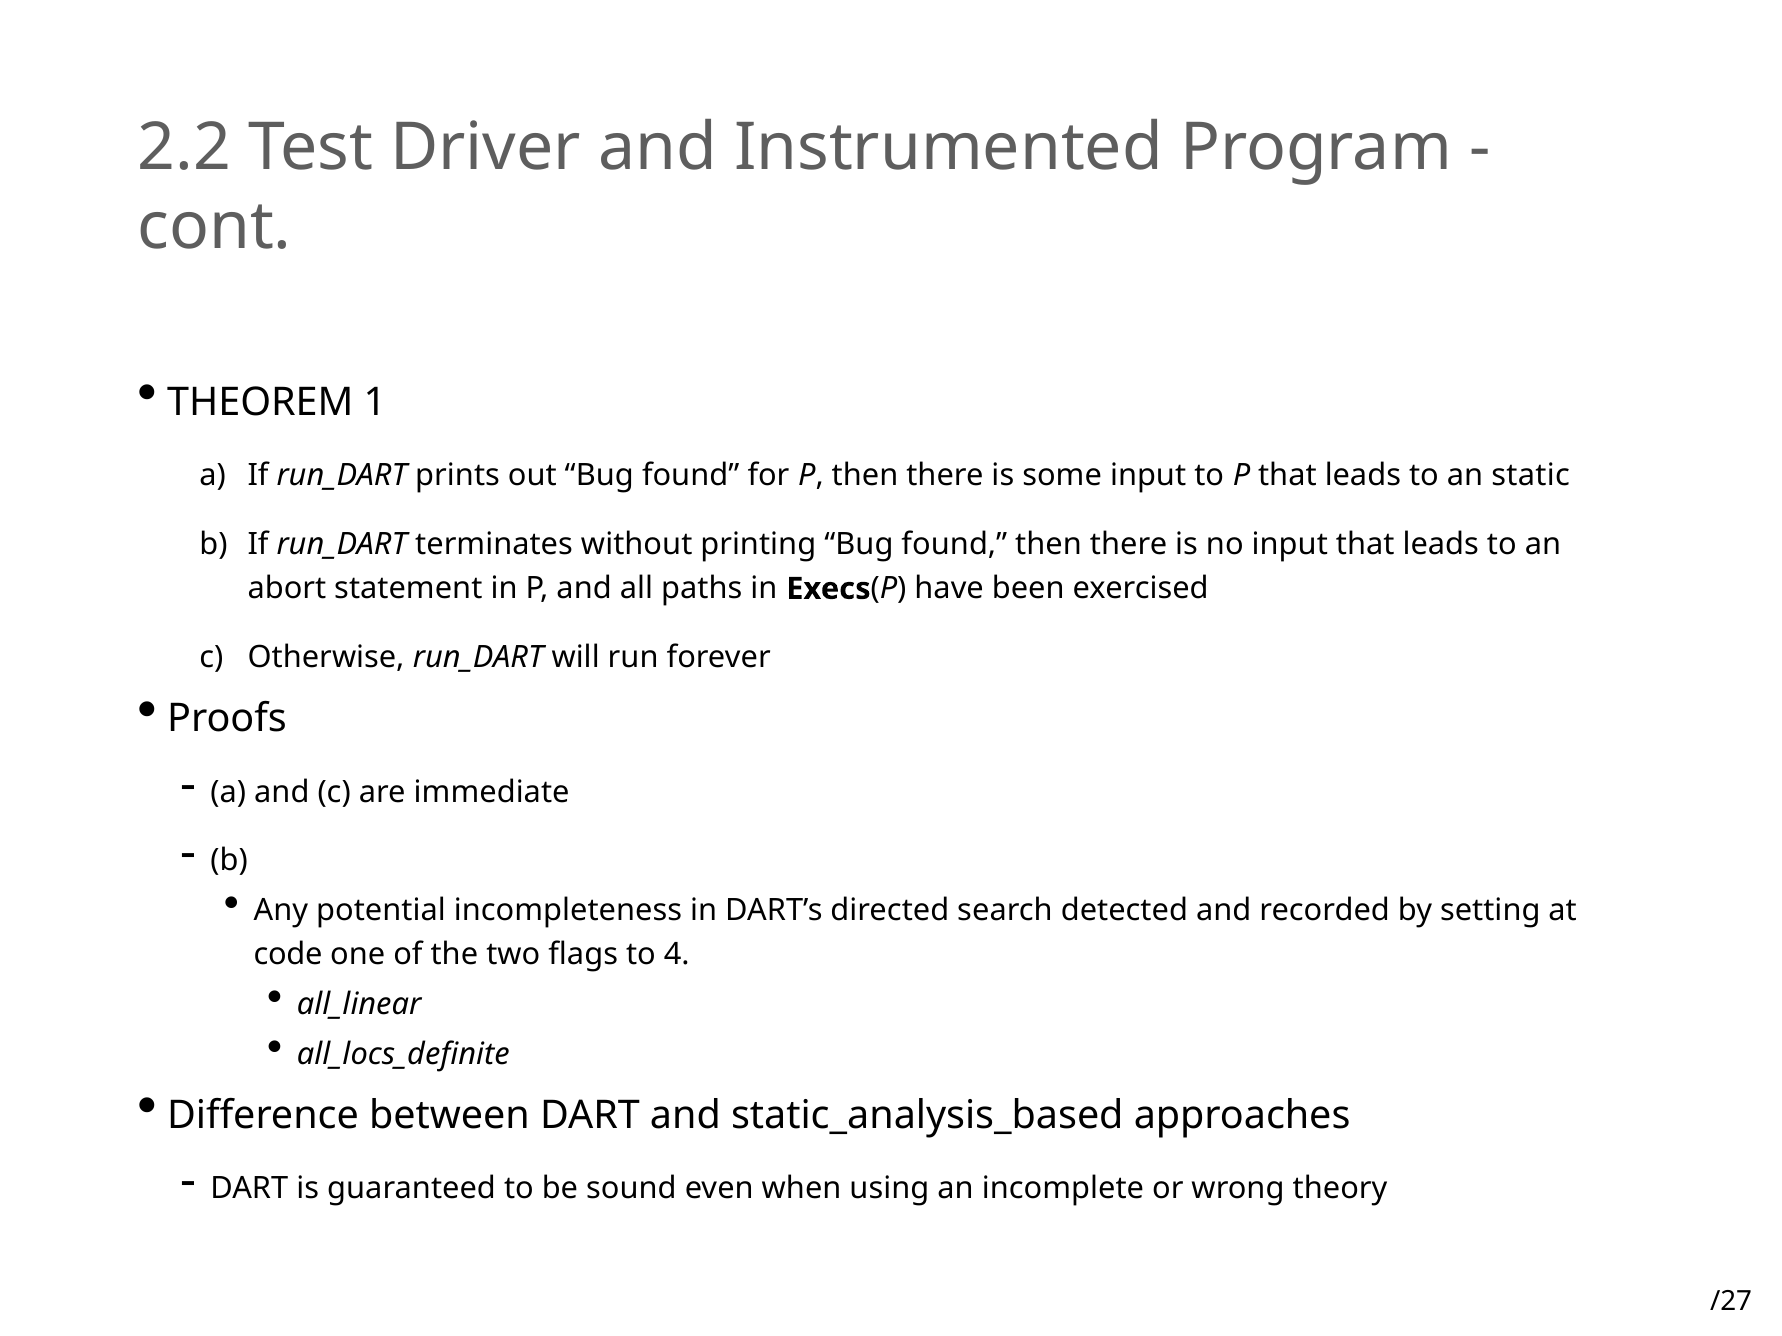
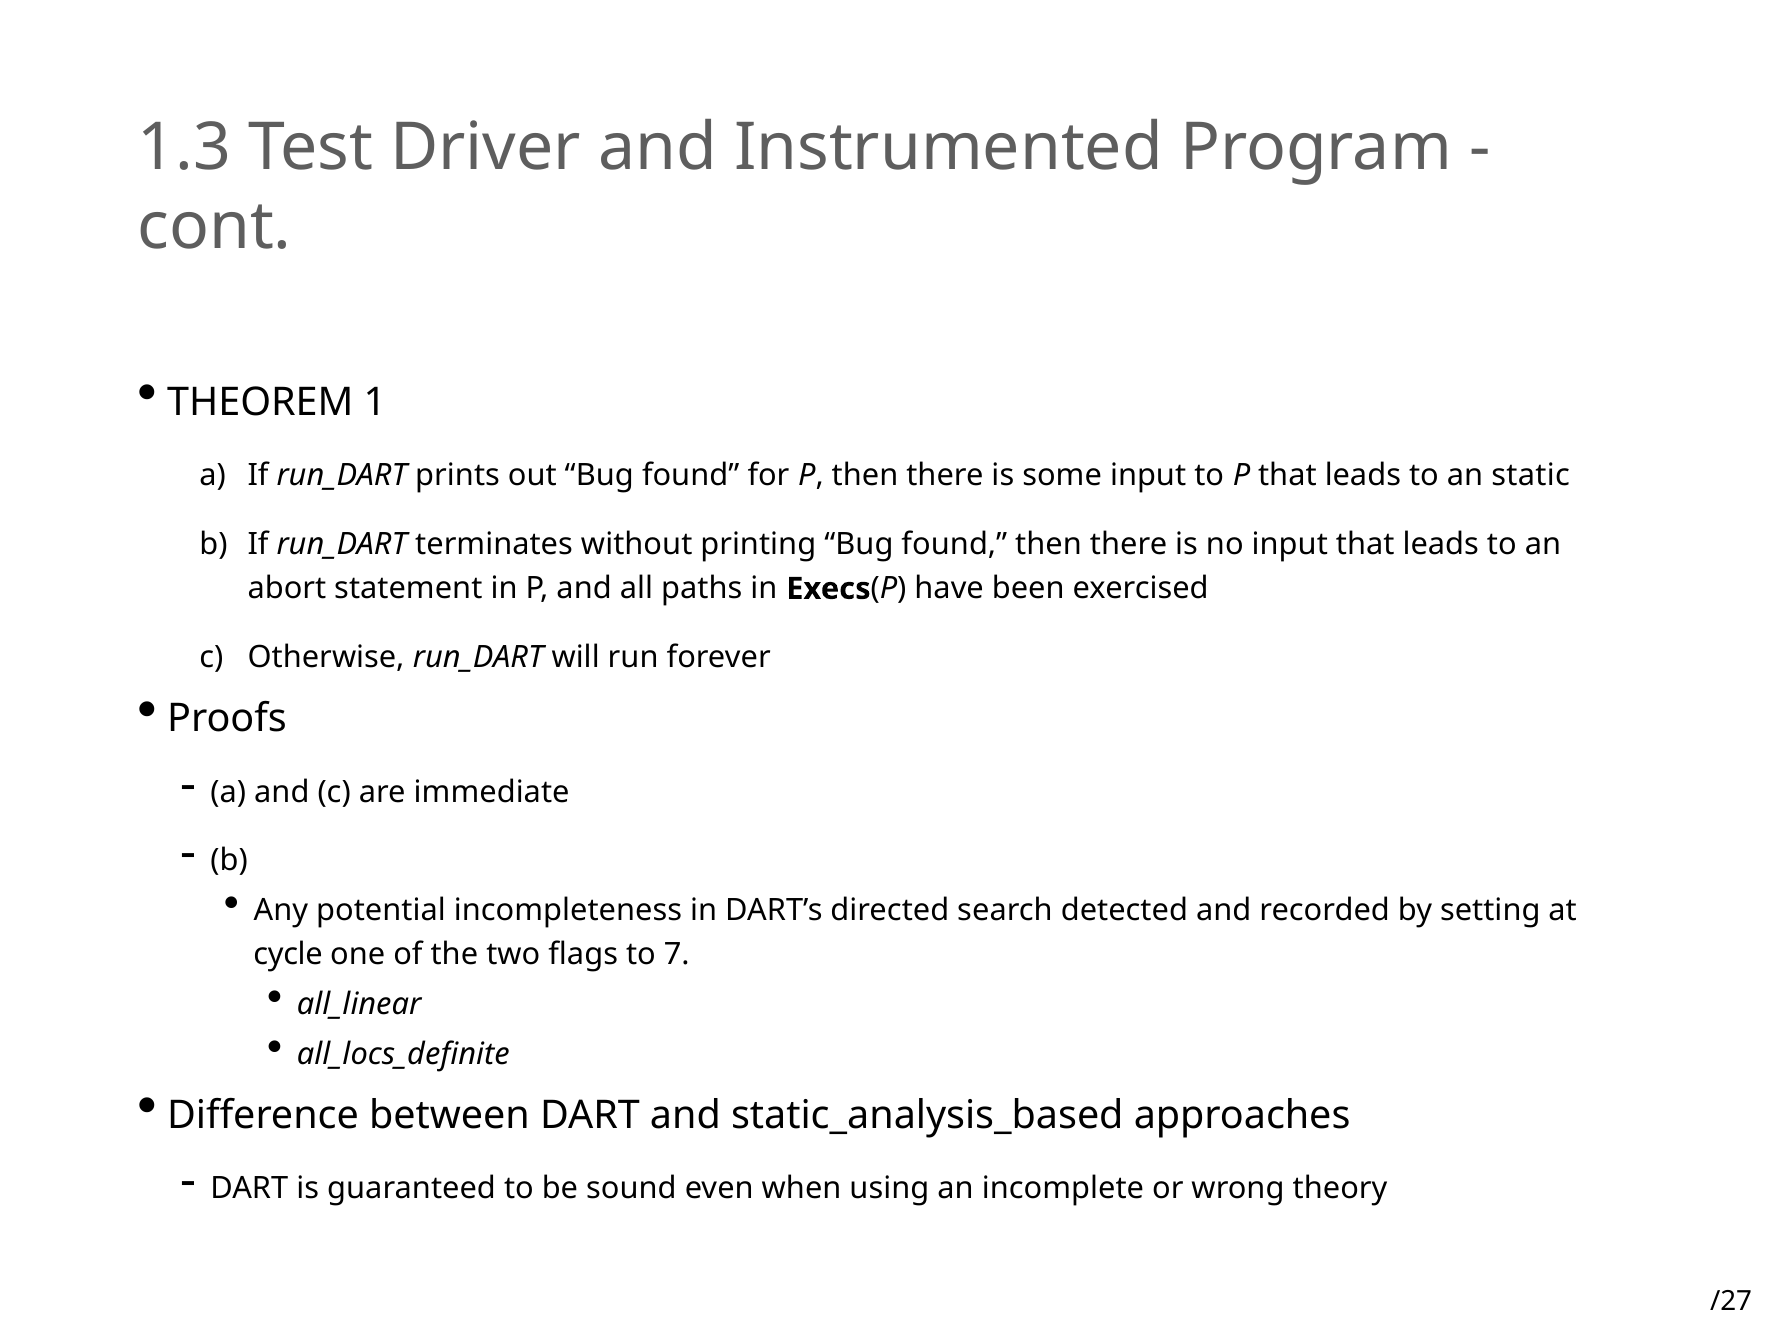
2.2: 2.2 -> 1.3 (184, 148)
code: code -> cycle (288, 955)
4: 4 -> 7 (677, 955)
